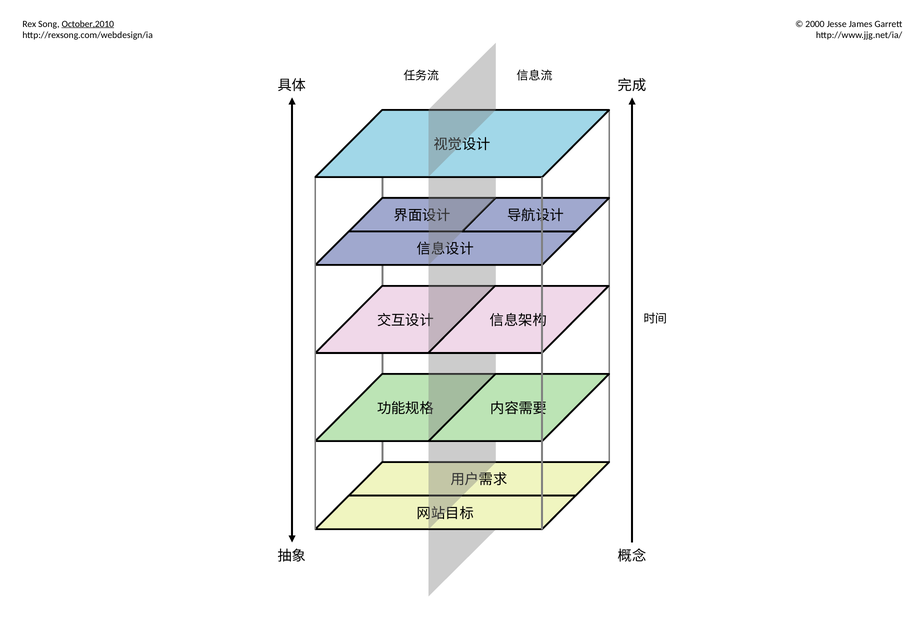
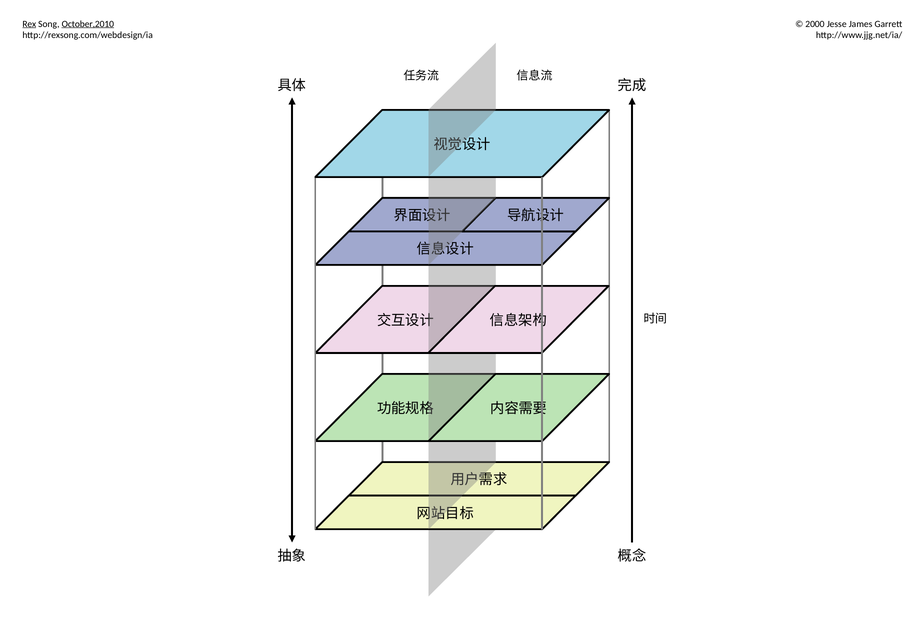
Rex underline: none -> present (29, 24)
